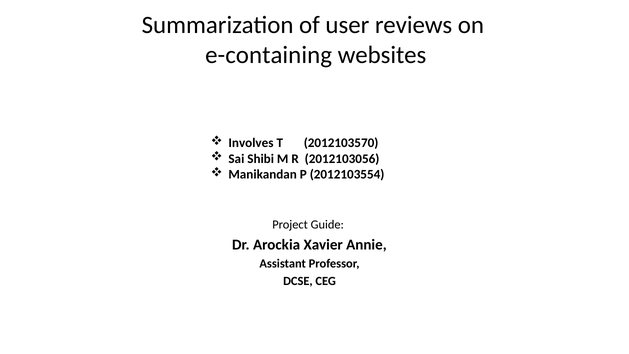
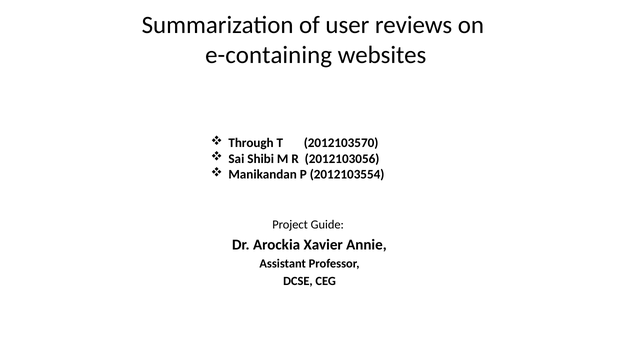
Involves: Involves -> Through (251, 143)
